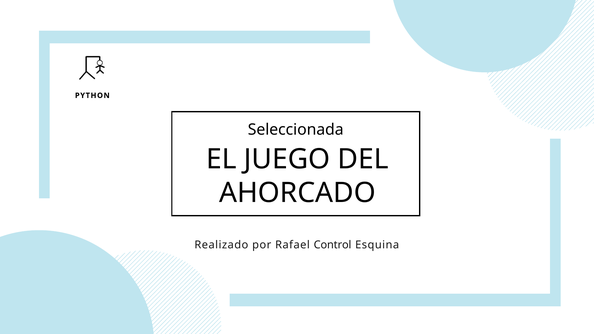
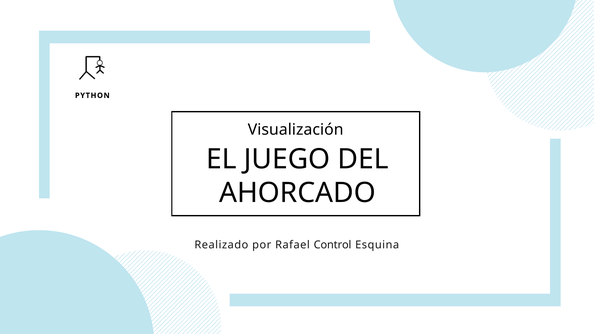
Seleccionada: Seleccionada -> Visualización (296, 130)
